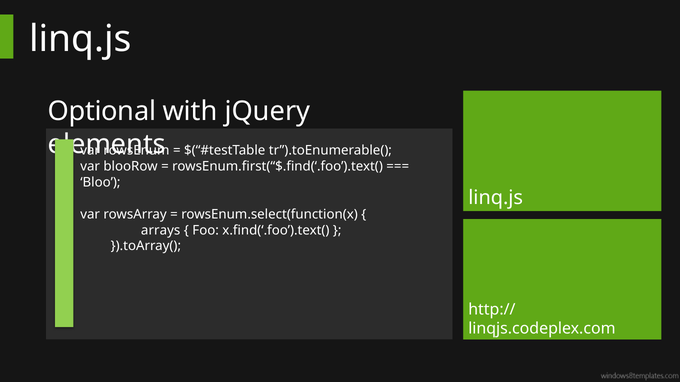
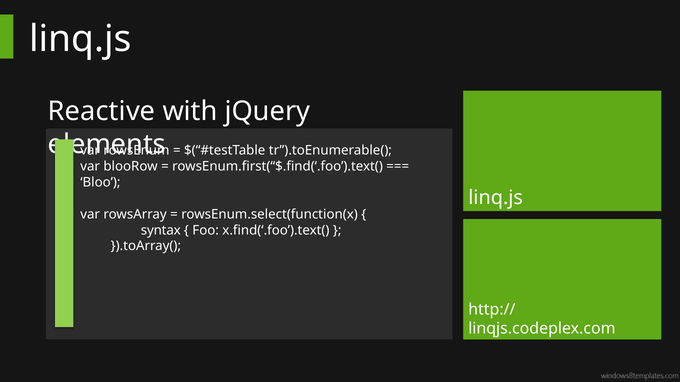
Optional: Optional -> Reactive (102, 112)
arrays: arrays -> syntax (161, 230)
